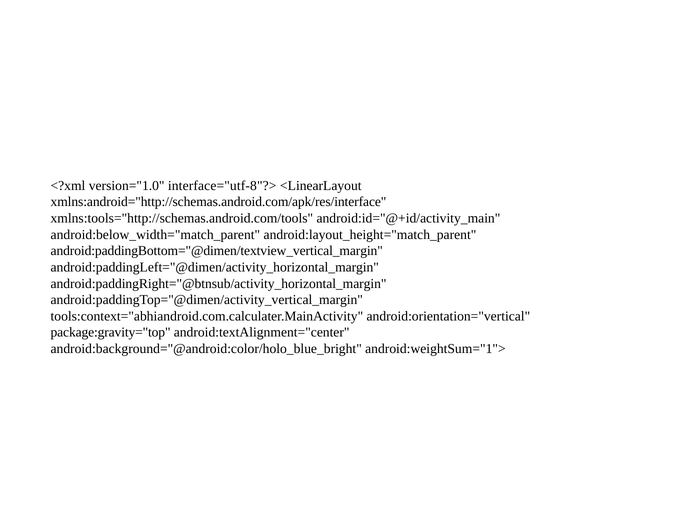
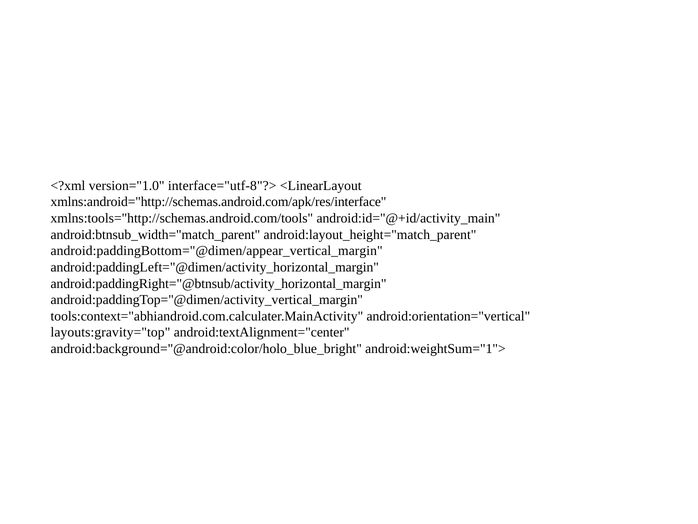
android:below_width="match_parent: android:below_width="match_parent -> android:btnsub_width="match_parent (155, 234)
android:paddingBottom="@dimen/textview_vertical_margin: android:paddingBottom="@dimen/textview_vertical_margin -> android:paddingBottom="@dimen/appear_vertical_margin (217, 251)
package:gravity="top: package:gravity="top -> layouts:gravity="top (110, 332)
